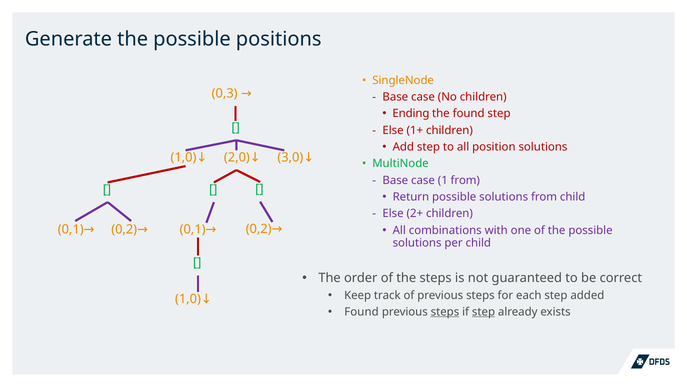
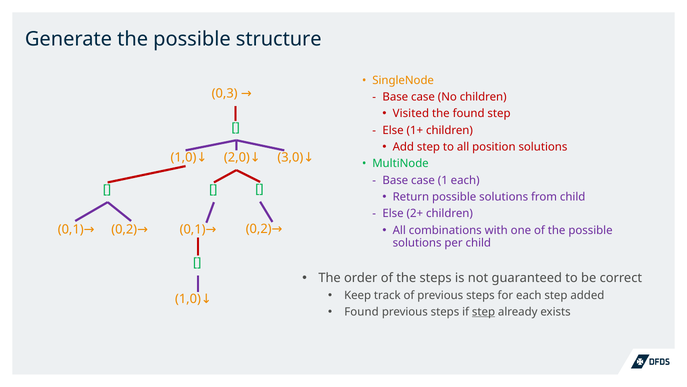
positions: positions -> structure (279, 39)
Ending: Ending -> Visited (411, 113)
1 from: from -> each (465, 180)
steps underline: present -> none (445, 312)
